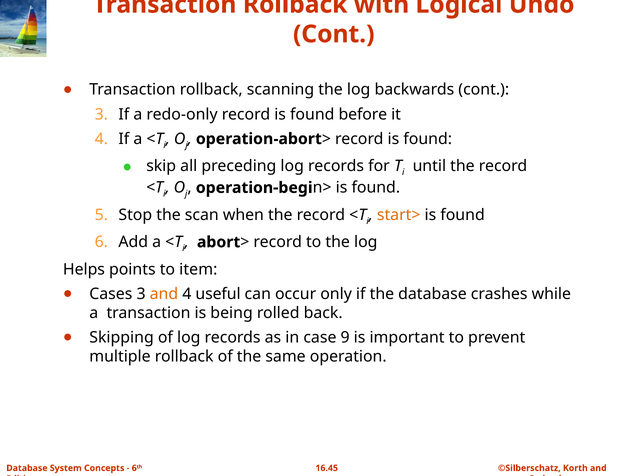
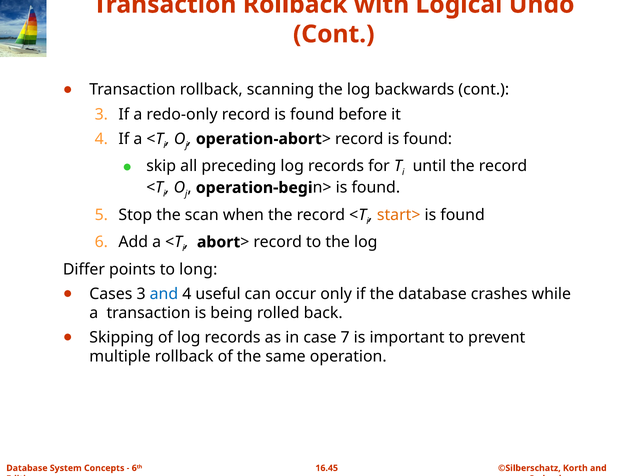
Helps: Helps -> Differ (84, 269)
item: item -> long (198, 269)
and colour: orange -> blue (164, 294)
9: 9 -> 7 (345, 338)
